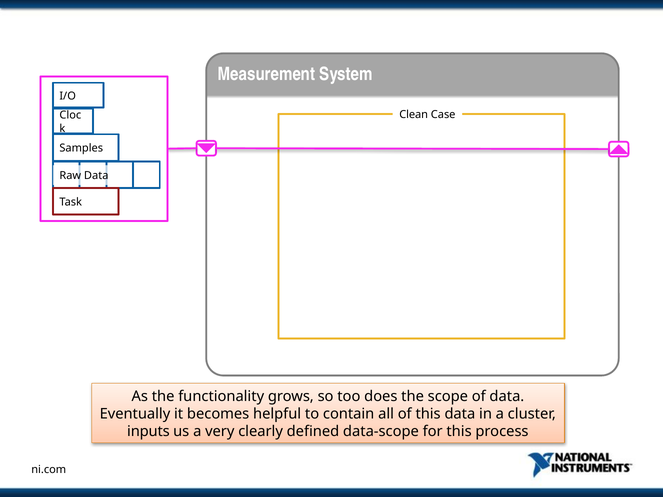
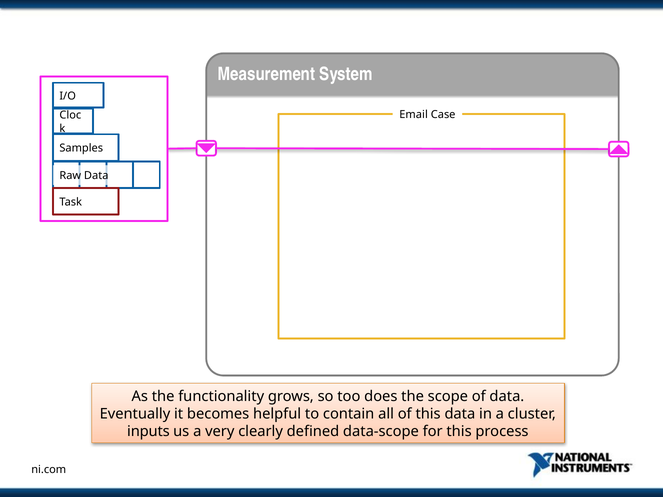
Clean: Clean -> Email (414, 115)
